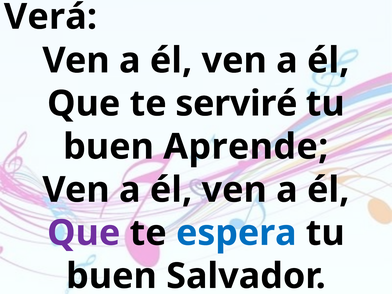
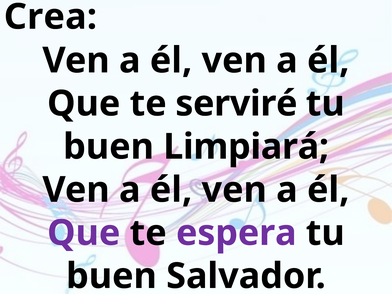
Verá: Verá -> Crea (50, 17)
Aprende: Aprende -> Limpiará (246, 147)
espera colour: blue -> purple (236, 233)
